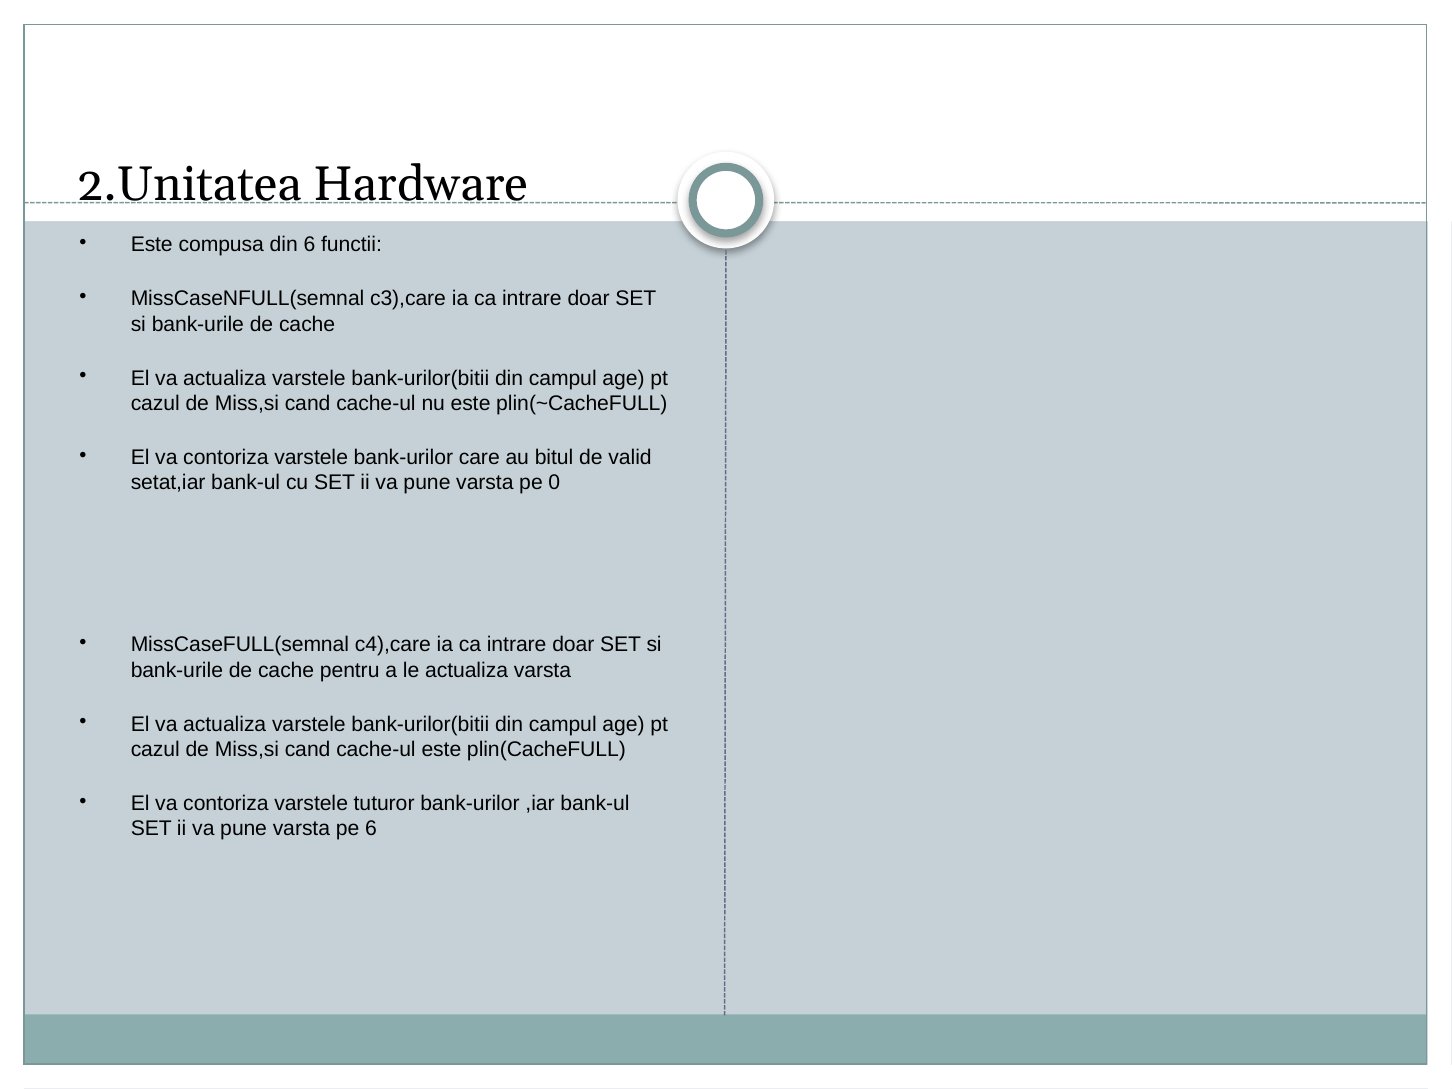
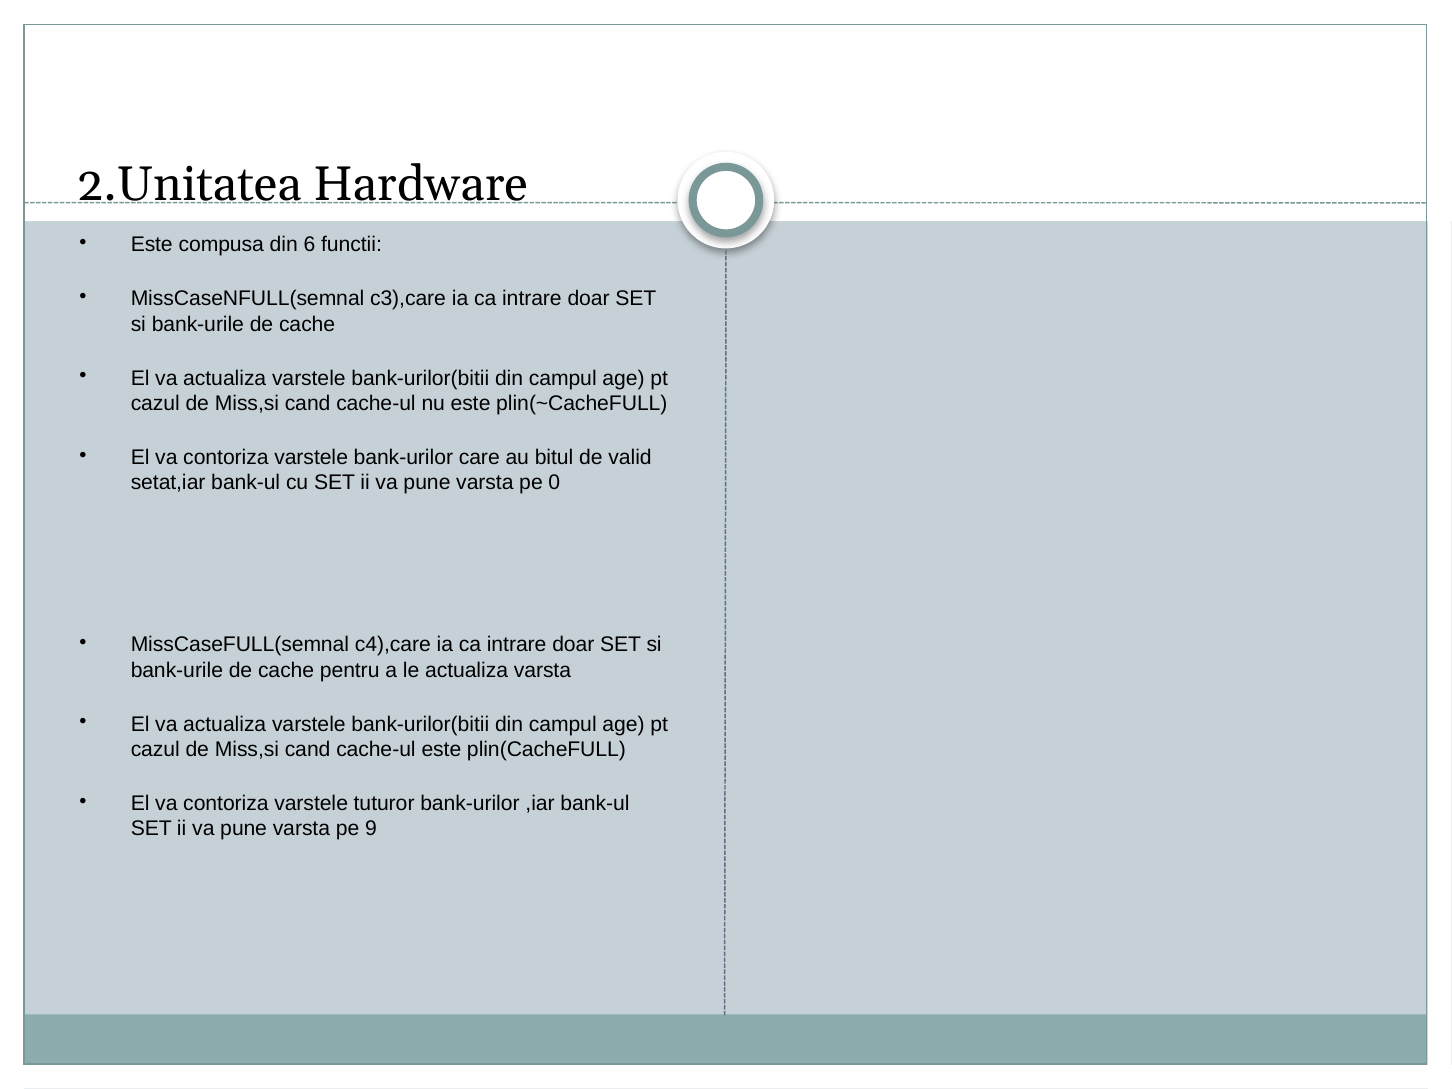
pe 6: 6 -> 9 (371, 829)
